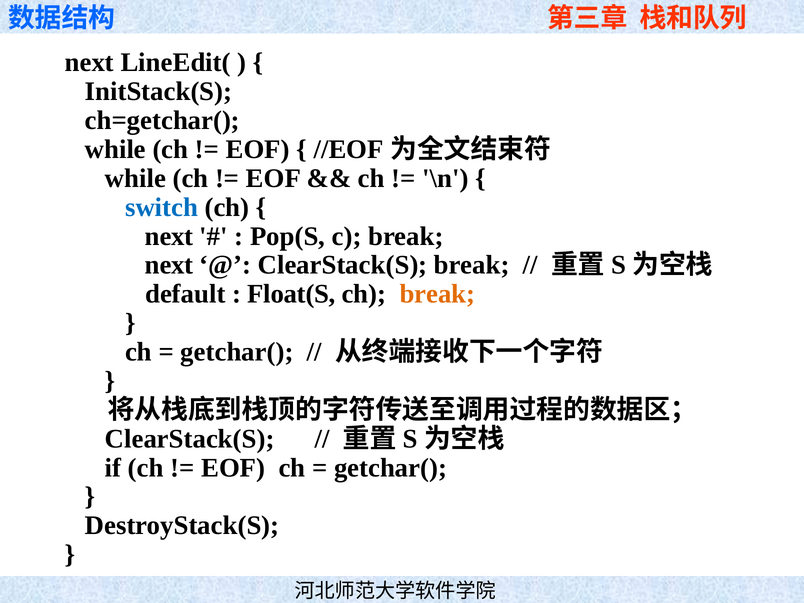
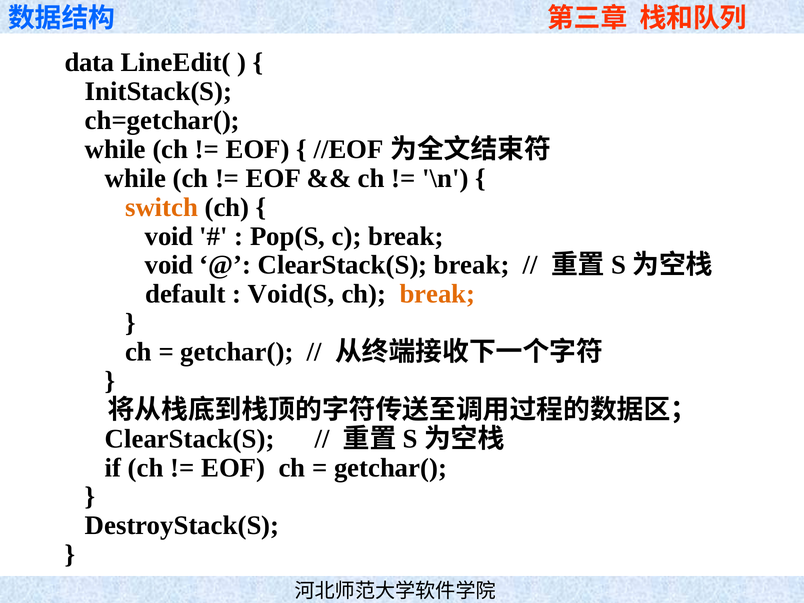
next: next -> data (89, 63)
switch colour: blue -> orange (162, 207)
next: next -> void (169, 236)
next: next -> void (169, 265)
Float(S: Float(S -> Void(S (291, 294)
